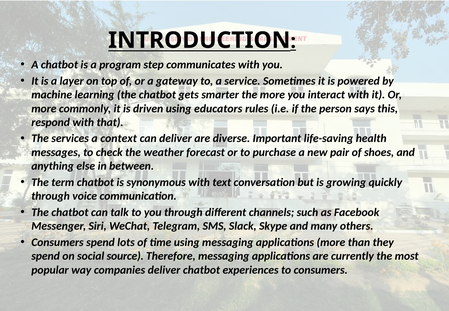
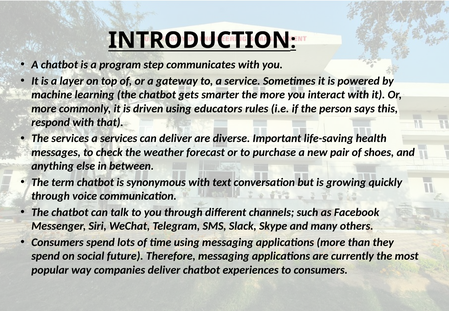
a context: context -> services (119, 138)
source: source -> future (125, 256)
